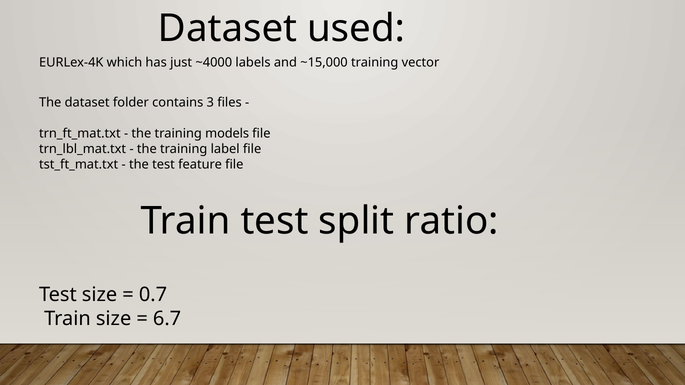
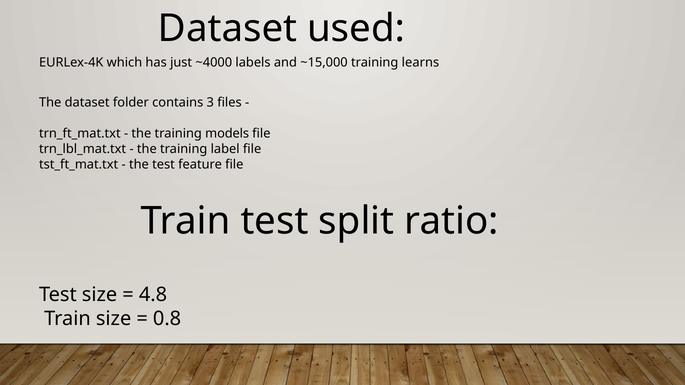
vector: vector -> learns (420, 63)
0.7: 0.7 -> 4.8 (153, 295)
6.7: 6.7 -> 0.8 (167, 319)
